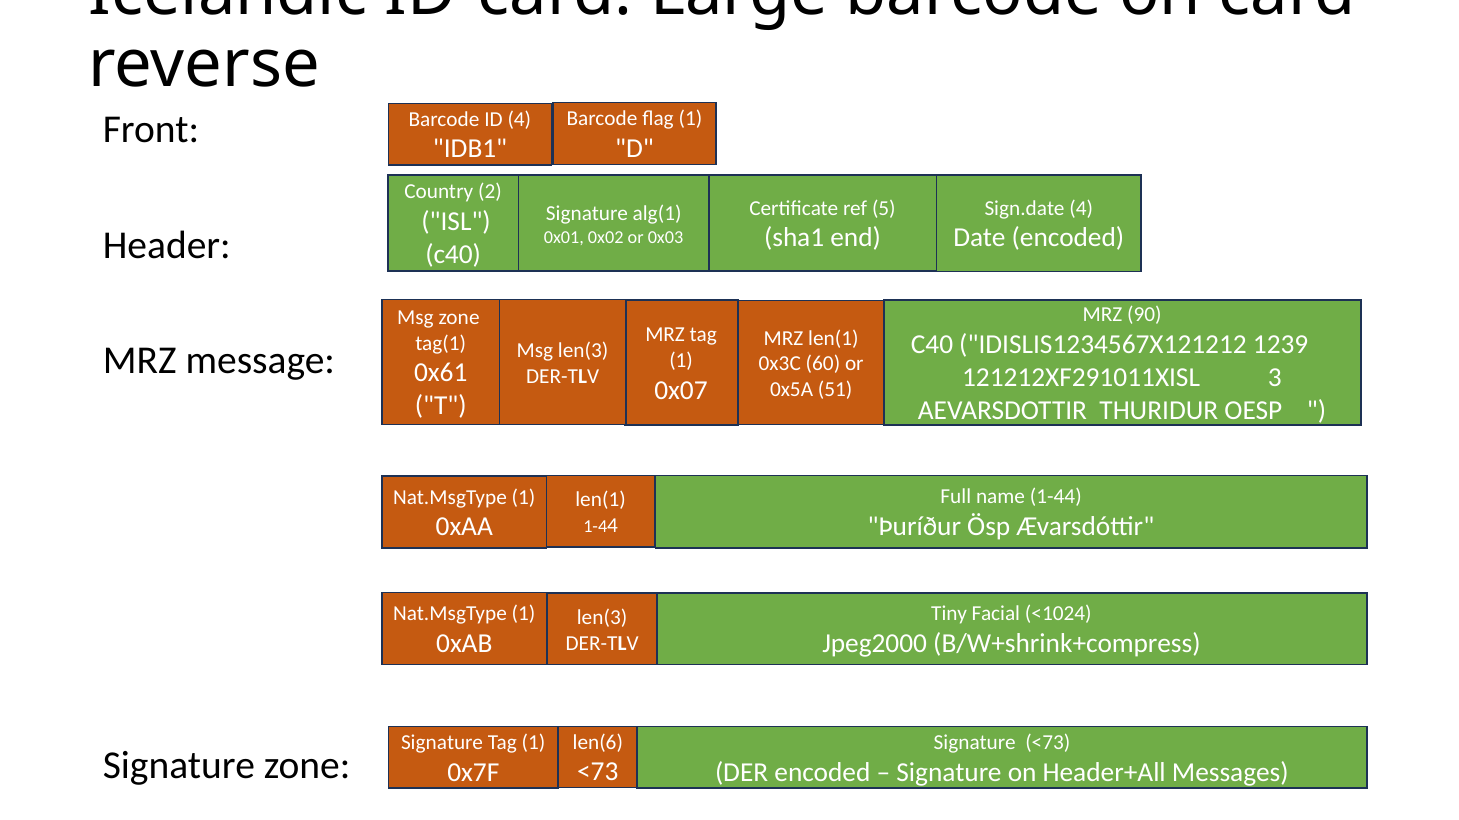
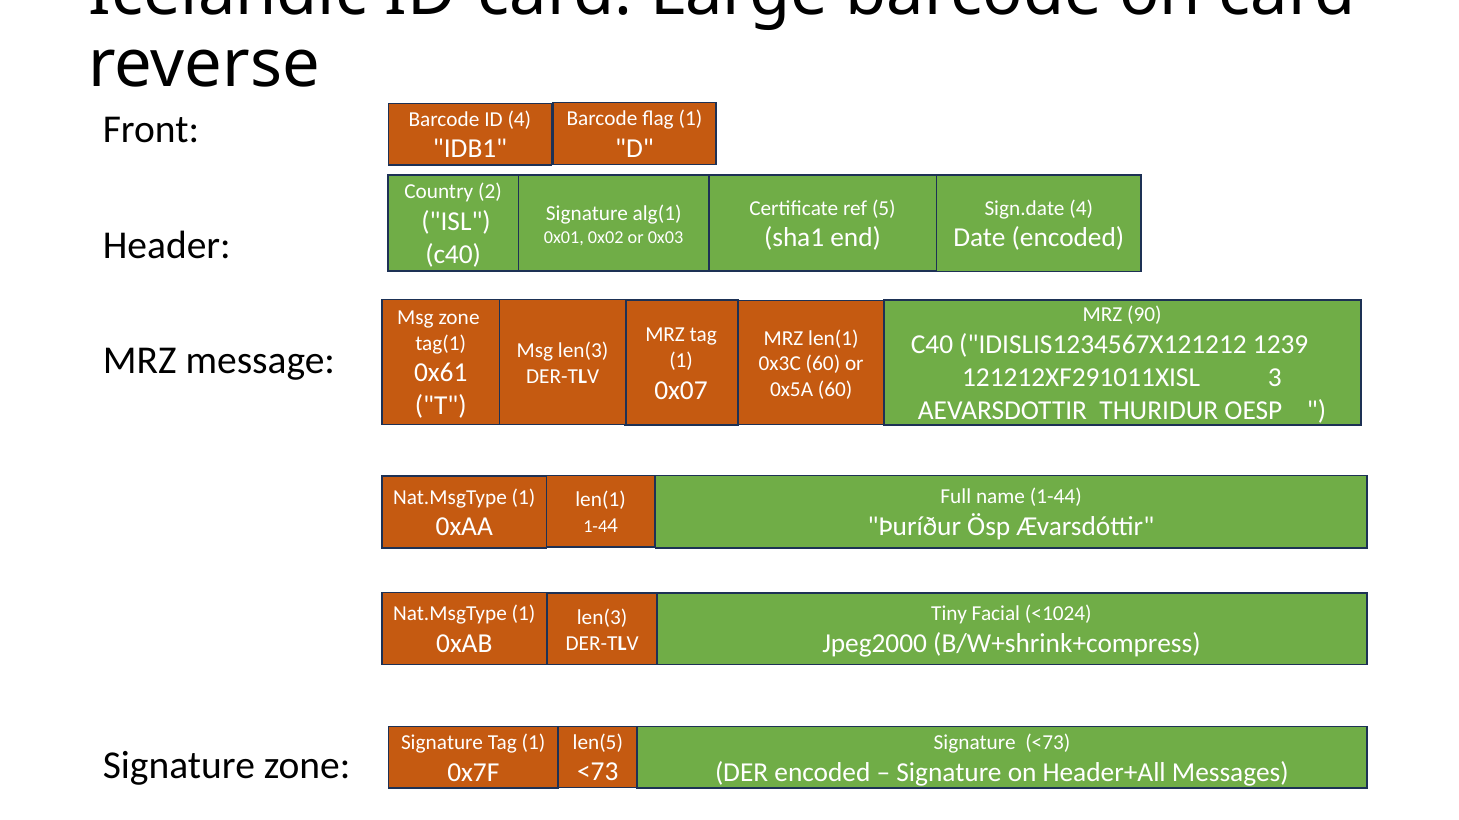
0x5A 51: 51 -> 60 (835, 390)
len(6: len(6 -> len(5 (598, 743)
